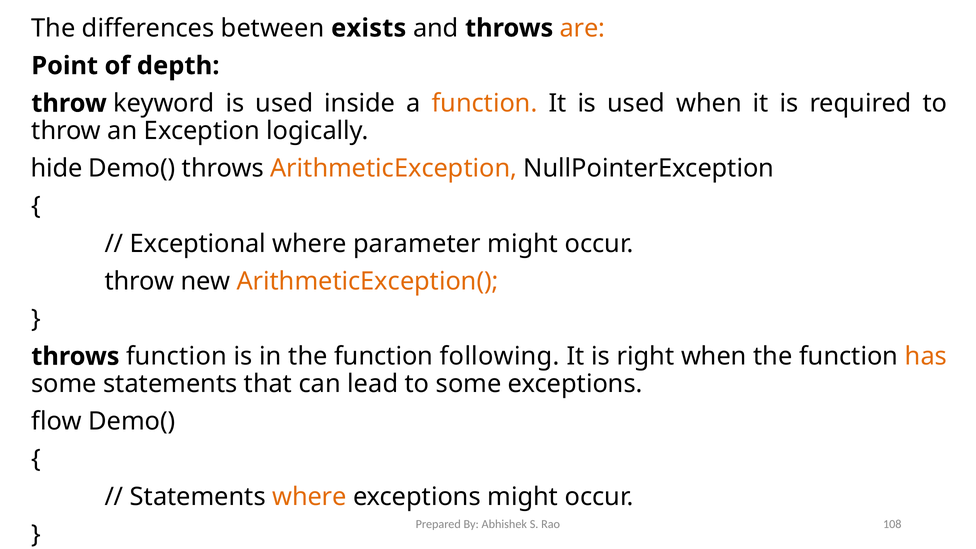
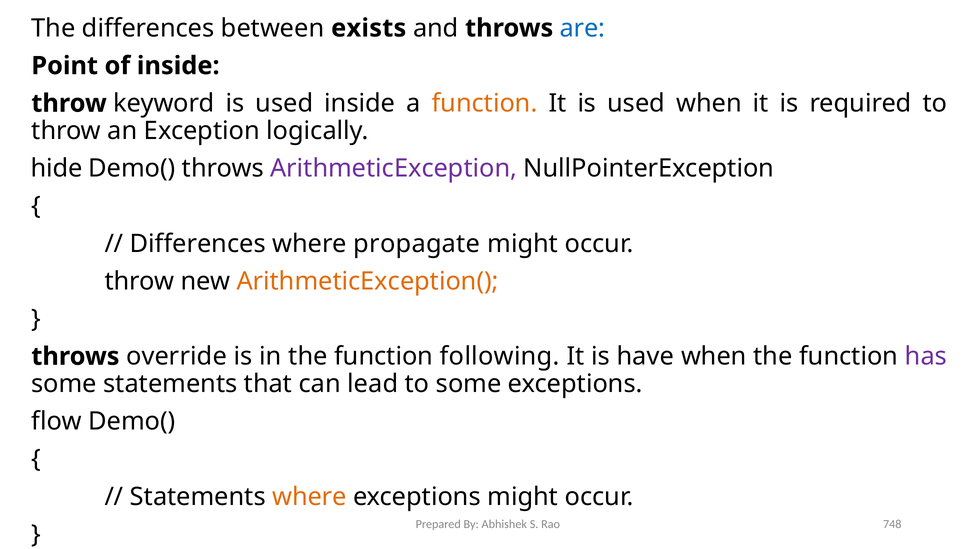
are colour: orange -> blue (583, 28)
of depth: depth -> inside (178, 66)
ArithmeticException colour: orange -> purple (394, 168)
Exceptional: Exceptional -> Differences (198, 244)
parameter: parameter -> propagate (417, 244)
throws function: function -> override (177, 356)
right: right -> have (645, 356)
has colour: orange -> purple (926, 356)
108: 108 -> 748 (892, 524)
